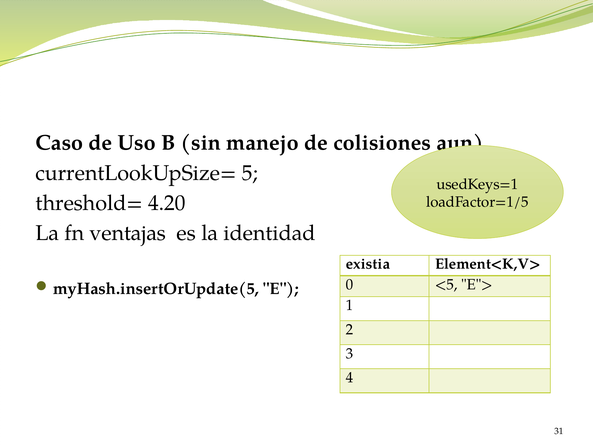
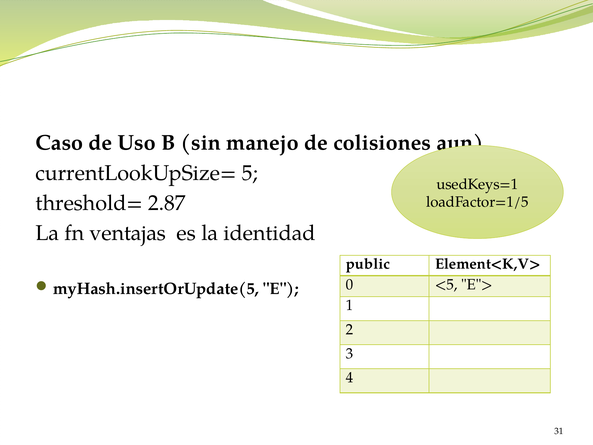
4.20: 4.20 -> 2.87 (167, 203)
existia: existia -> public (368, 264)
